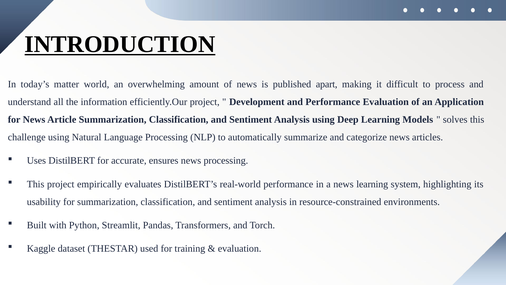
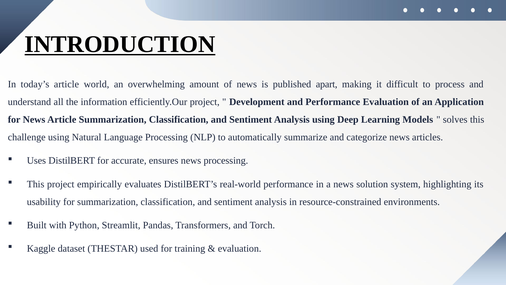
today’s matter: matter -> article (66, 84)
news learning: learning -> solution (372, 184)
